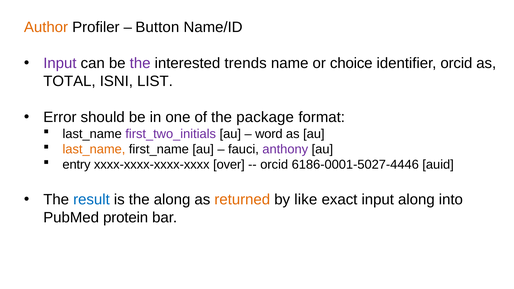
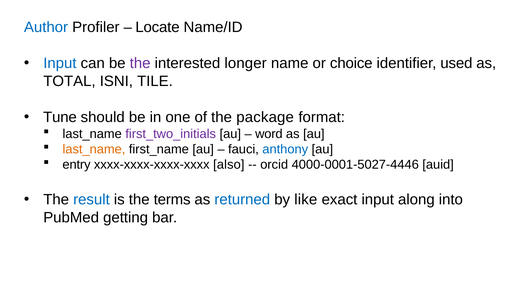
Author colour: orange -> blue (46, 27)
Button: Button -> Locate (157, 27)
Input colour: purple -> blue (60, 63)
trends: trends -> longer (246, 63)
identifier orcid: orcid -> used (456, 63)
LIST: LIST -> TILE (155, 81)
Error: Error -> Tune (60, 117)
anthony colour: purple -> blue (285, 149)
over: over -> also (229, 165)
6186-0001-5027-4446: 6186-0001-5027-4446 -> 4000-0001-5027-4446 (355, 165)
the along: along -> terms (172, 200)
returned colour: orange -> blue (242, 200)
protein: protein -> getting (126, 218)
